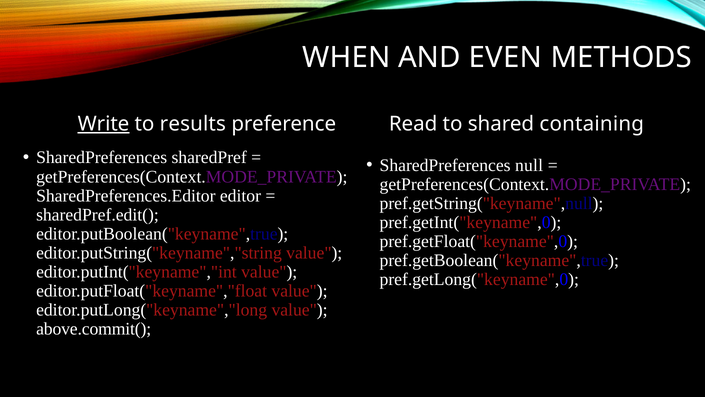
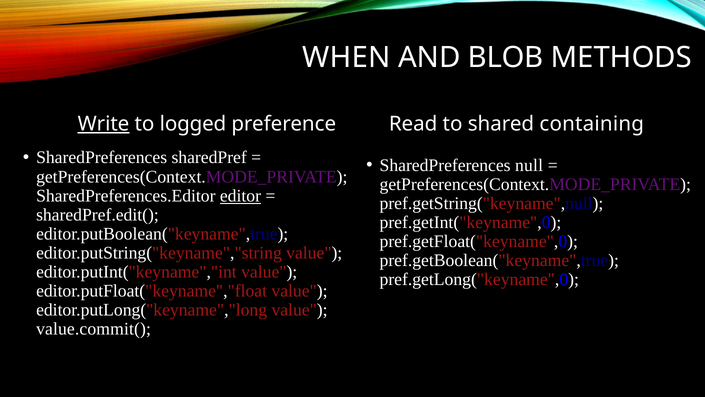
EVEN: EVEN -> BLOB (506, 57)
results: results -> logged (193, 124)
editor underline: none -> present (240, 196)
above.commit(: above.commit( -> value.commit( (94, 329)
